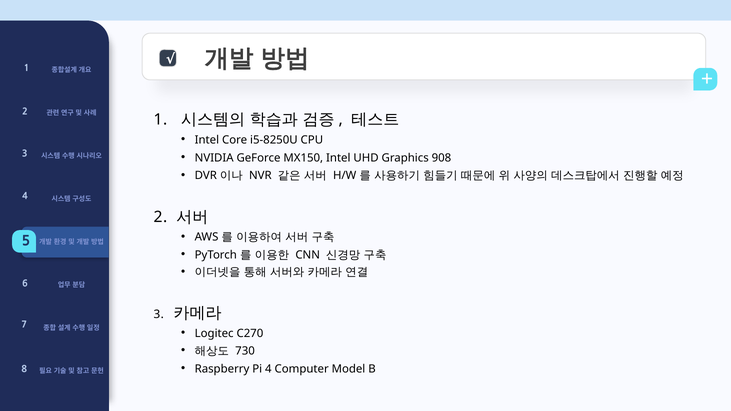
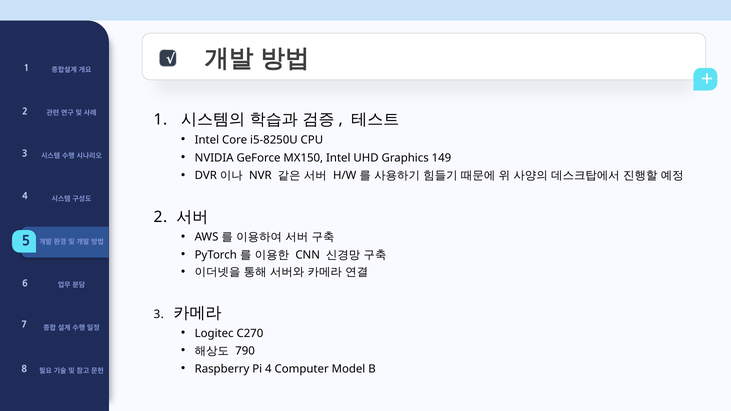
908: 908 -> 149 (441, 158)
730: 730 -> 790 (245, 351)
